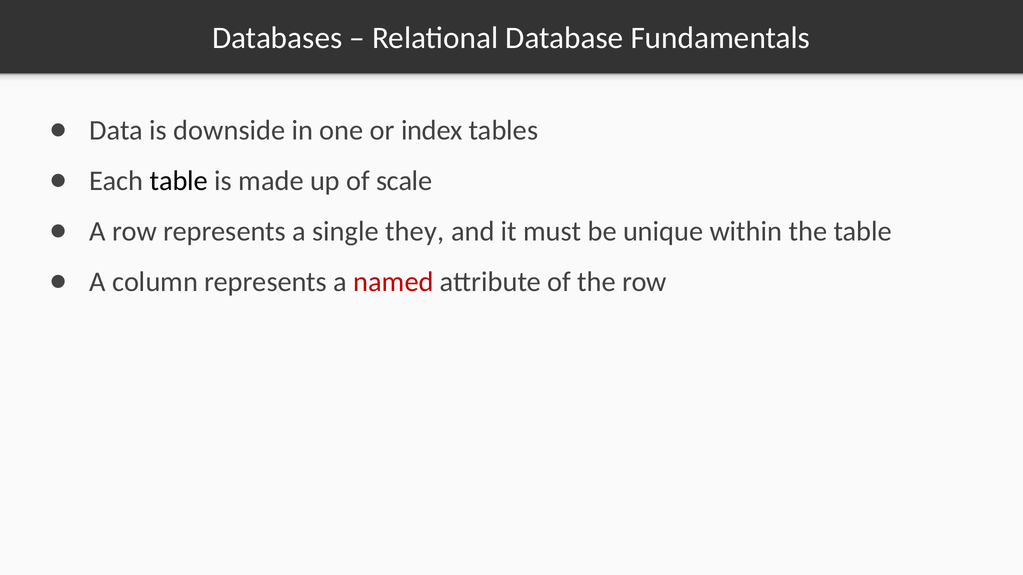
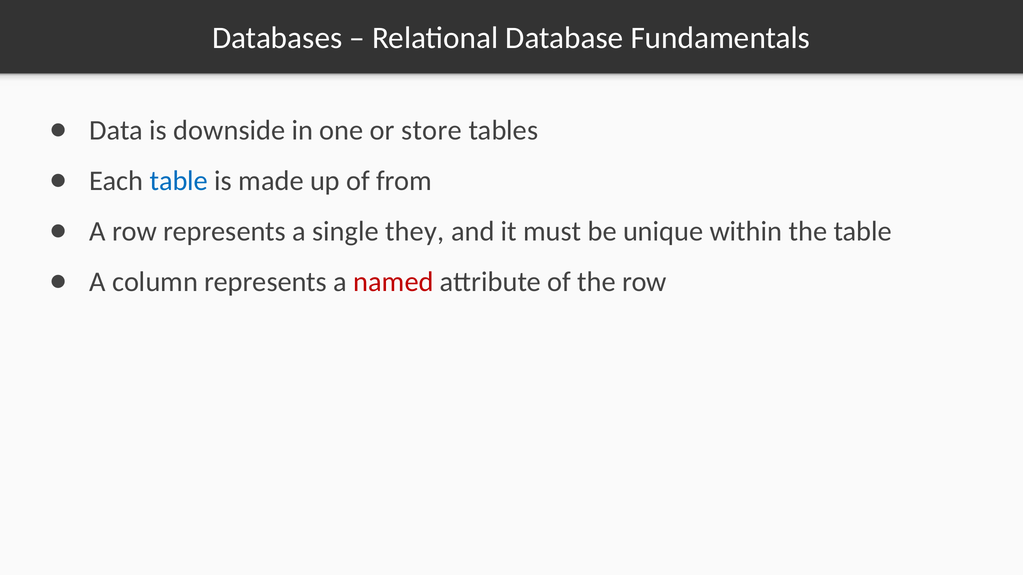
index: index -> store (432, 131)
table colour: black -> blue (179, 181)
scale: scale -> from (404, 181)
